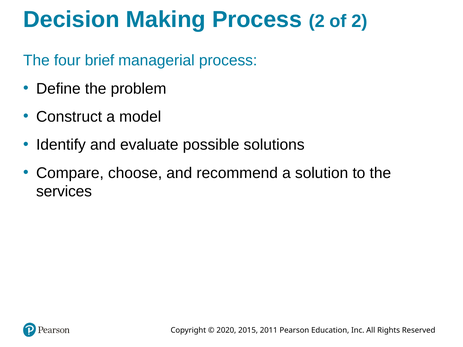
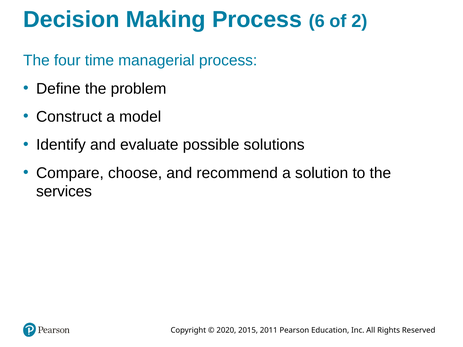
Process 2: 2 -> 6 (317, 21)
brief: brief -> time (99, 61)
